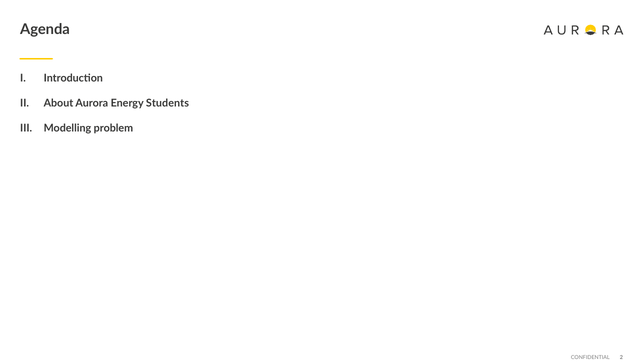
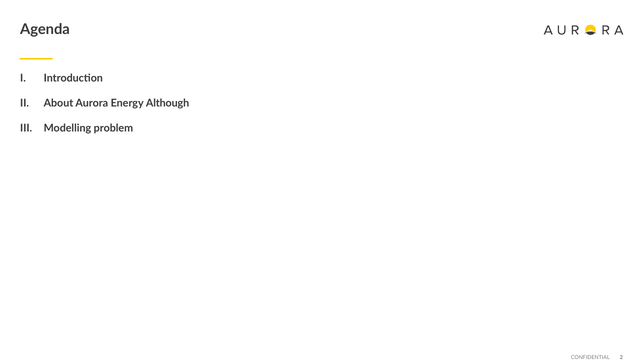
Students: Students -> Although (168, 103)
